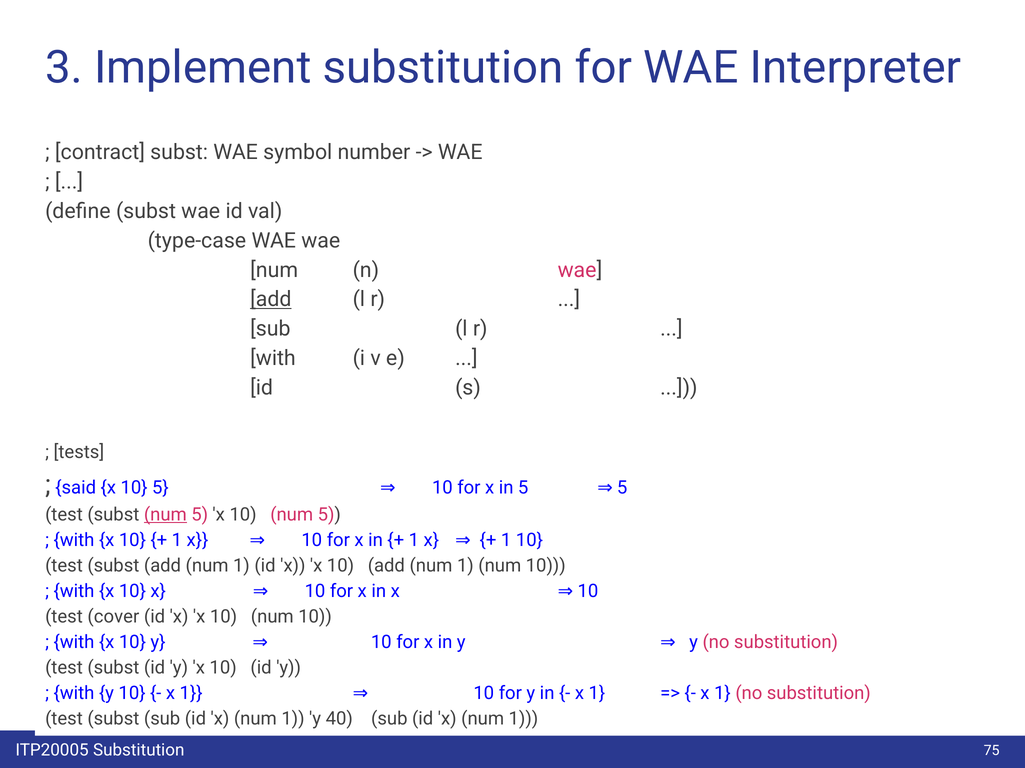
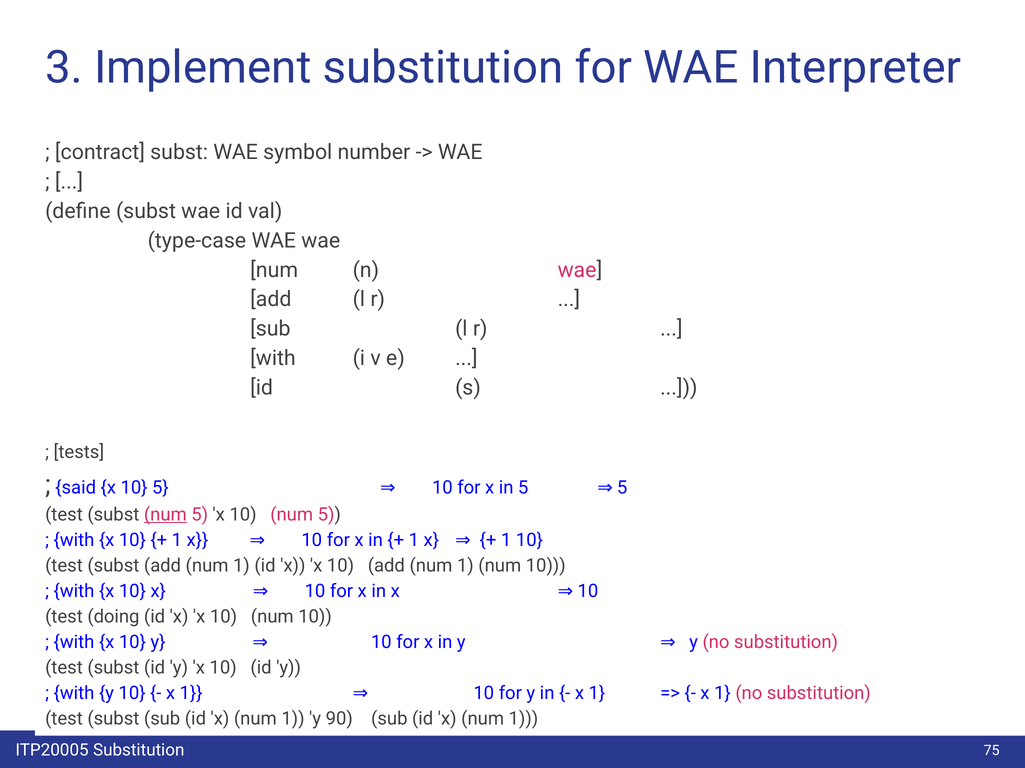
add underline: present -> none (271, 300)
cover: cover -> doing (113, 617)
40: 40 -> 90 (339, 720)
